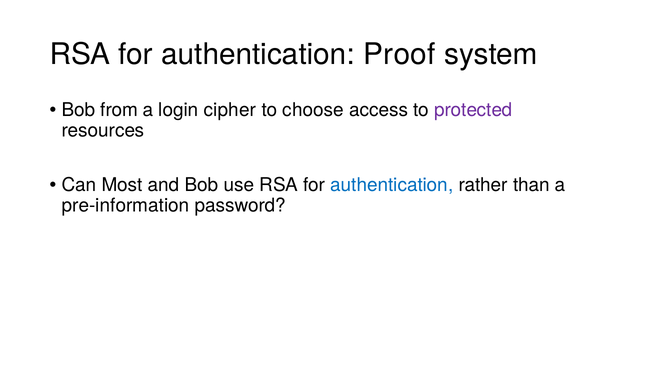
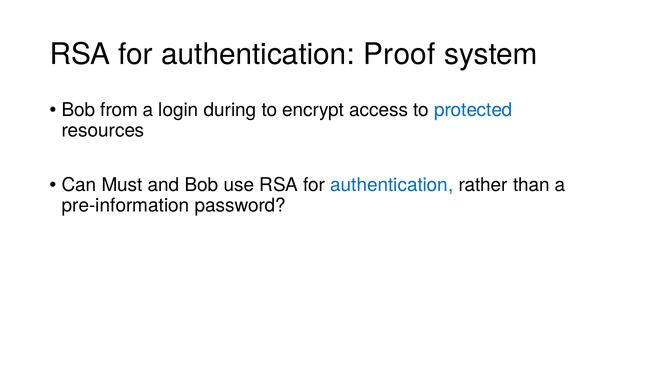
cipher: cipher -> during (230, 110)
choose: choose -> encrypt (313, 110)
protected colour: purple -> blue (473, 110)
Most: Most -> Must (122, 185)
